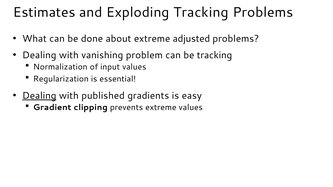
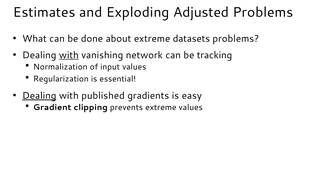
Exploding Tracking: Tracking -> Adjusted (201, 12)
adjusted: adjusted -> datasets (191, 39)
with underline: none -> present (69, 55)
problem: problem -> network (144, 55)
